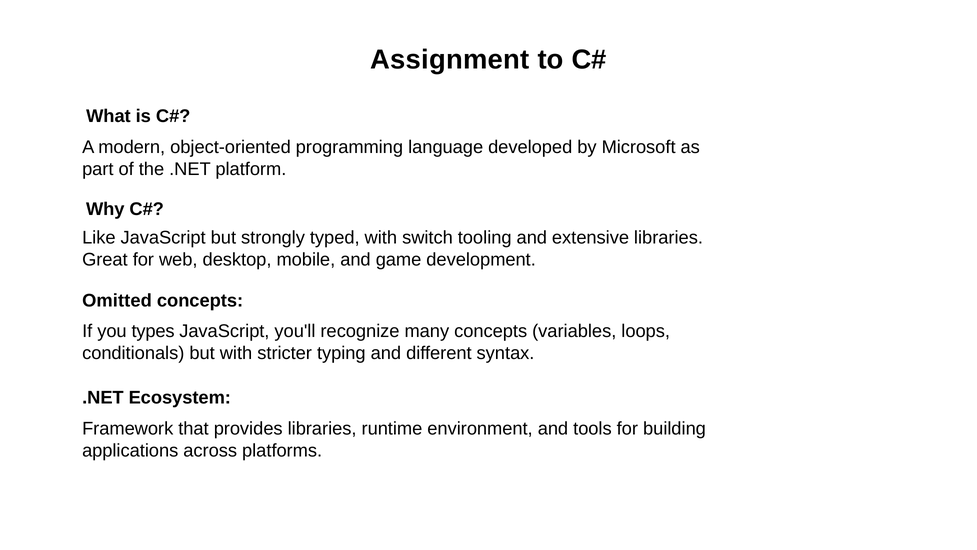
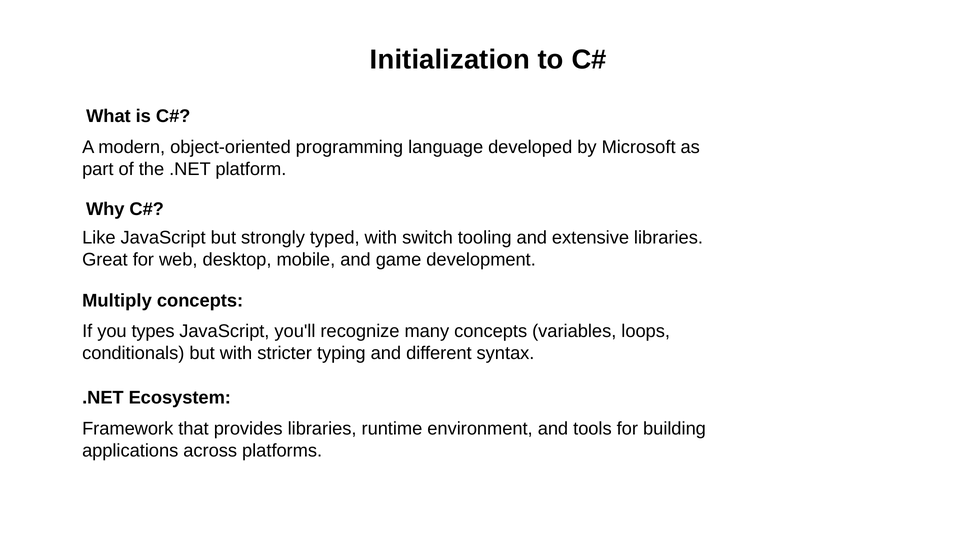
Assignment: Assignment -> Initialization (450, 60)
Omitted: Omitted -> Multiply (117, 300)
